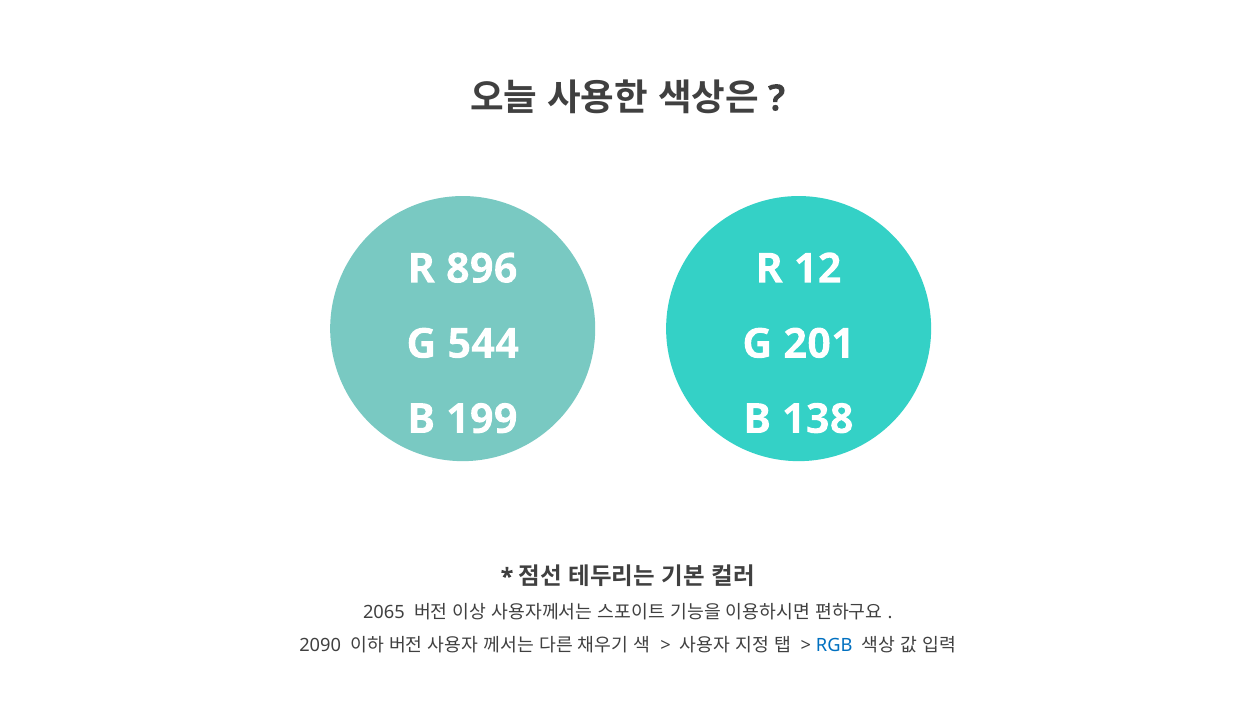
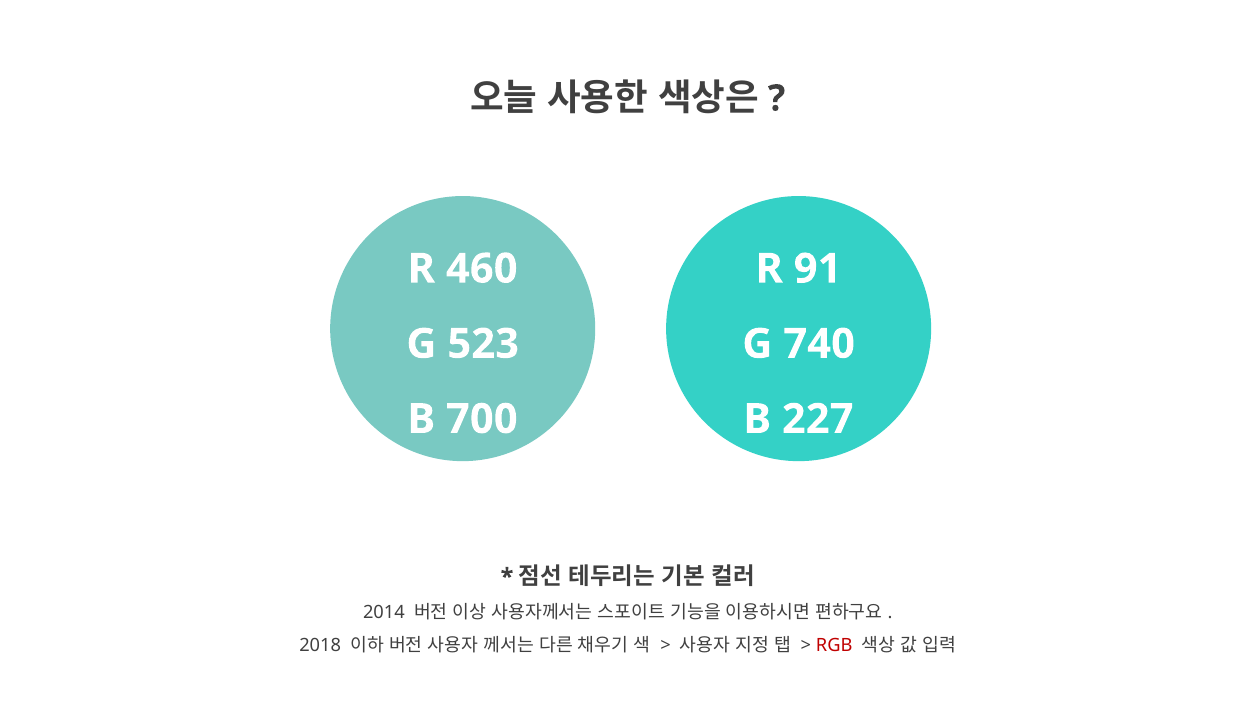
896: 896 -> 460 (482, 269)
12: 12 -> 91 (818, 269)
544: 544 -> 523 (483, 344)
201: 201 -> 740 (819, 344)
199: 199 -> 700 (482, 419)
138: 138 -> 227 (818, 419)
2065: 2065 -> 2014 (384, 612)
2090: 2090 -> 2018 (320, 645)
RGB colour: blue -> red (834, 645)
